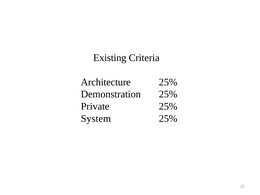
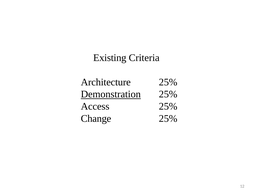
Demonstration underline: none -> present (111, 94)
Private: Private -> Access (95, 106)
System: System -> Change (96, 119)
